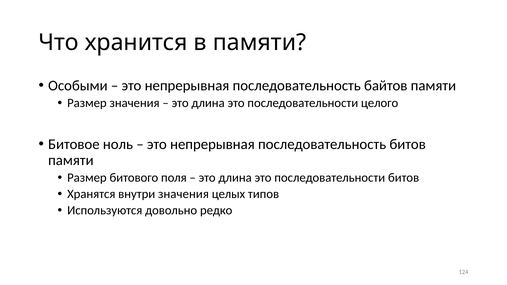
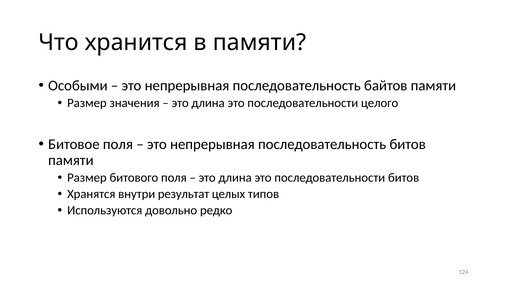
Битовое ноль: ноль -> поля (118, 144)
внутри значения: значения -> результат (184, 194)
